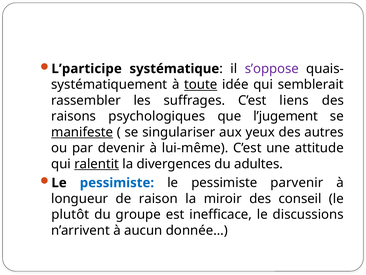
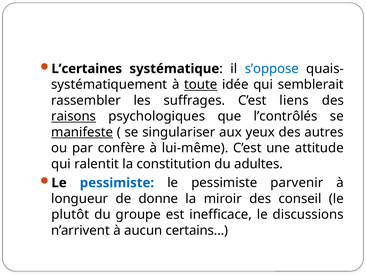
L’participe: L’participe -> L’certaines (87, 69)
s’oppose colour: purple -> blue (272, 69)
raisons underline: none -> present (74, 116)
l’jugement: l’jugement -> l’contrôlés (286, 116)
devenir: devenir -> confère (121, 148)
ralentit underline: present -> none (97, 164)
divergences: divergences -> constitution (174, 164)
raison: raison -> donne (158, 198)
donnée…: donnée… -> certains… (197, 230)
